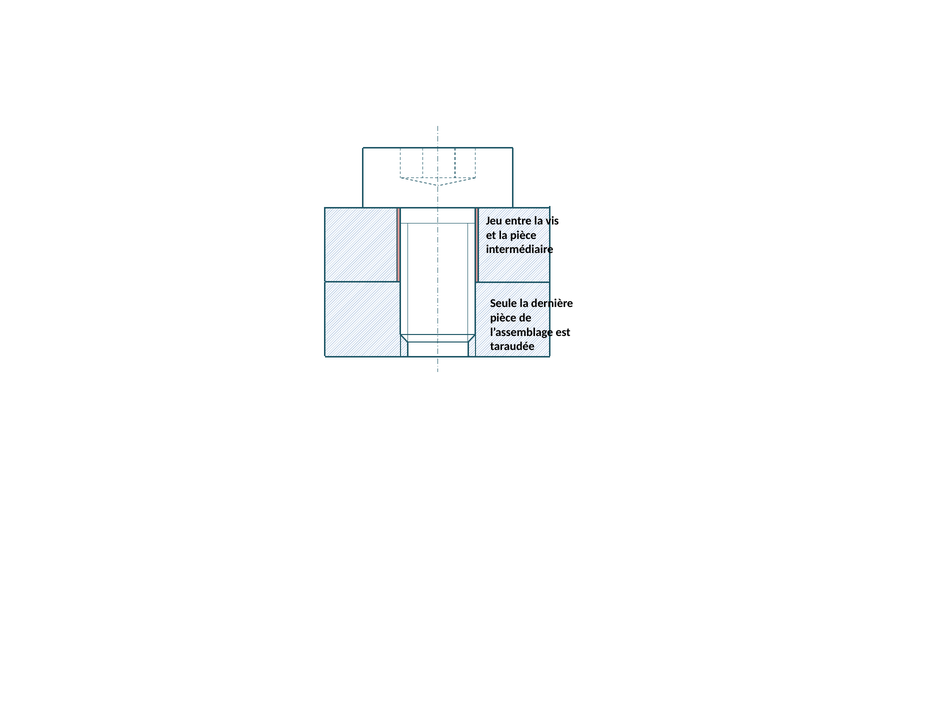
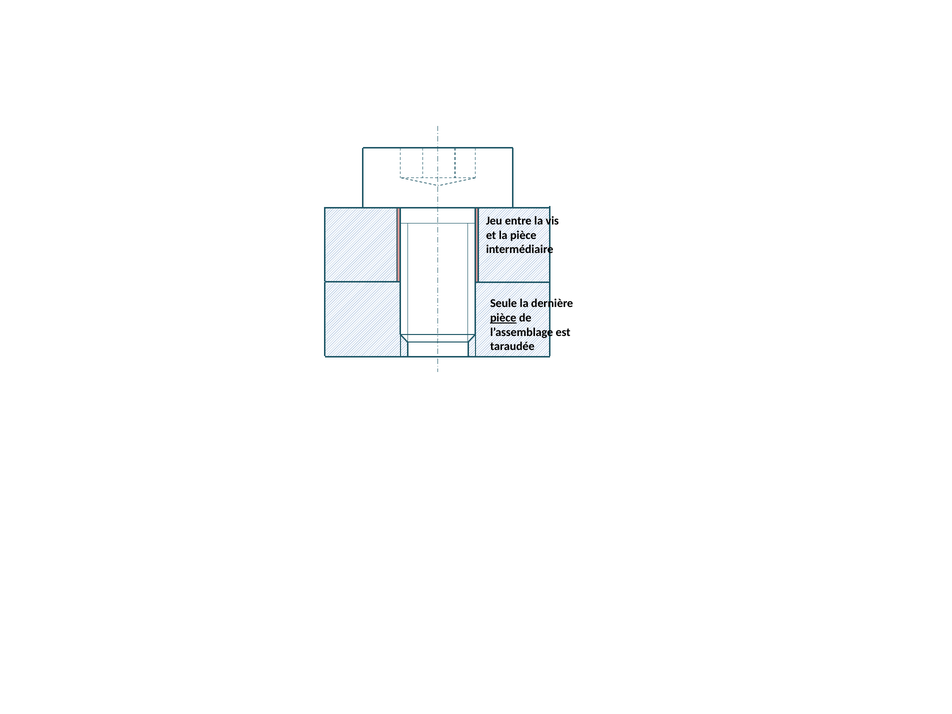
pièce underline: none -> present (503, 318)
